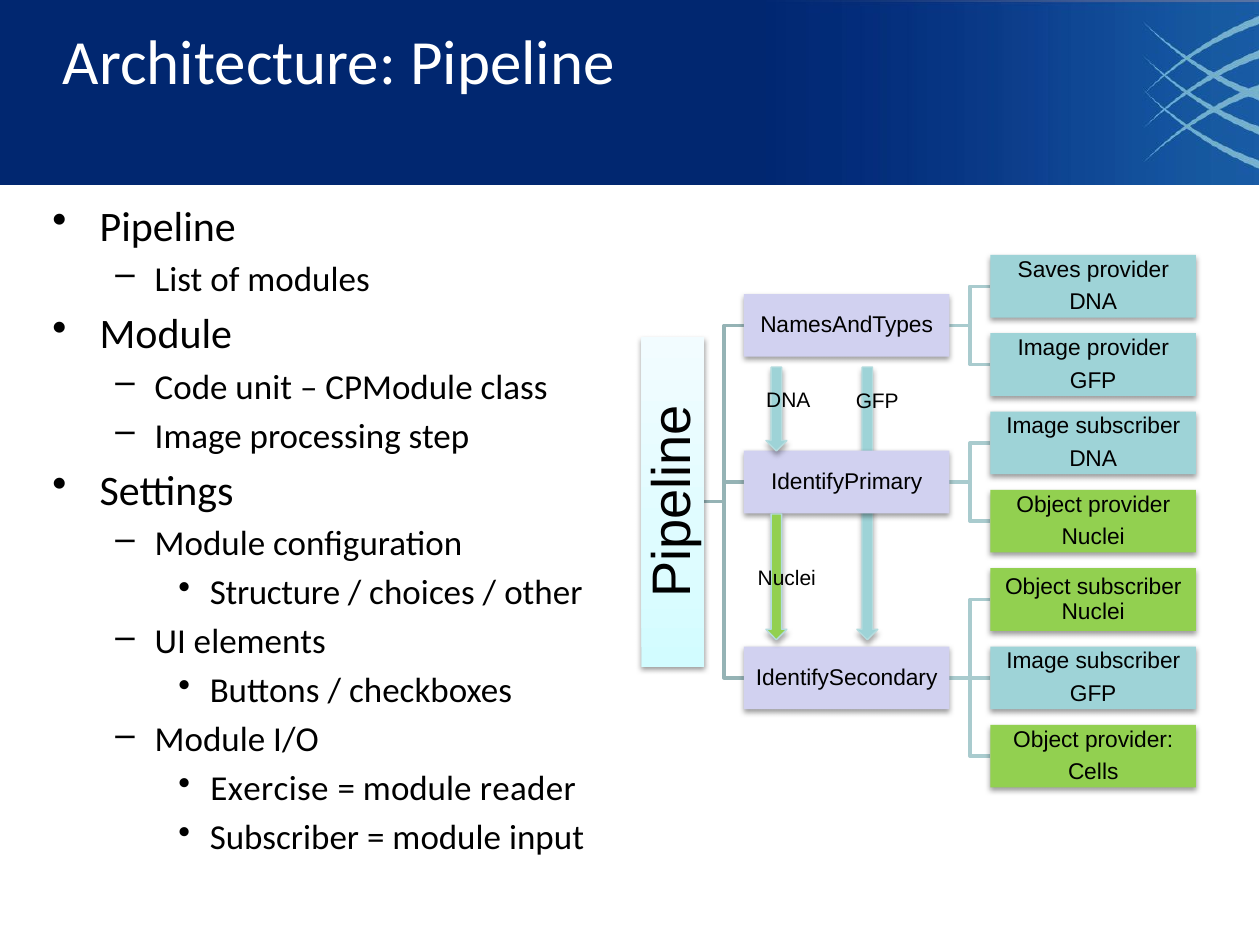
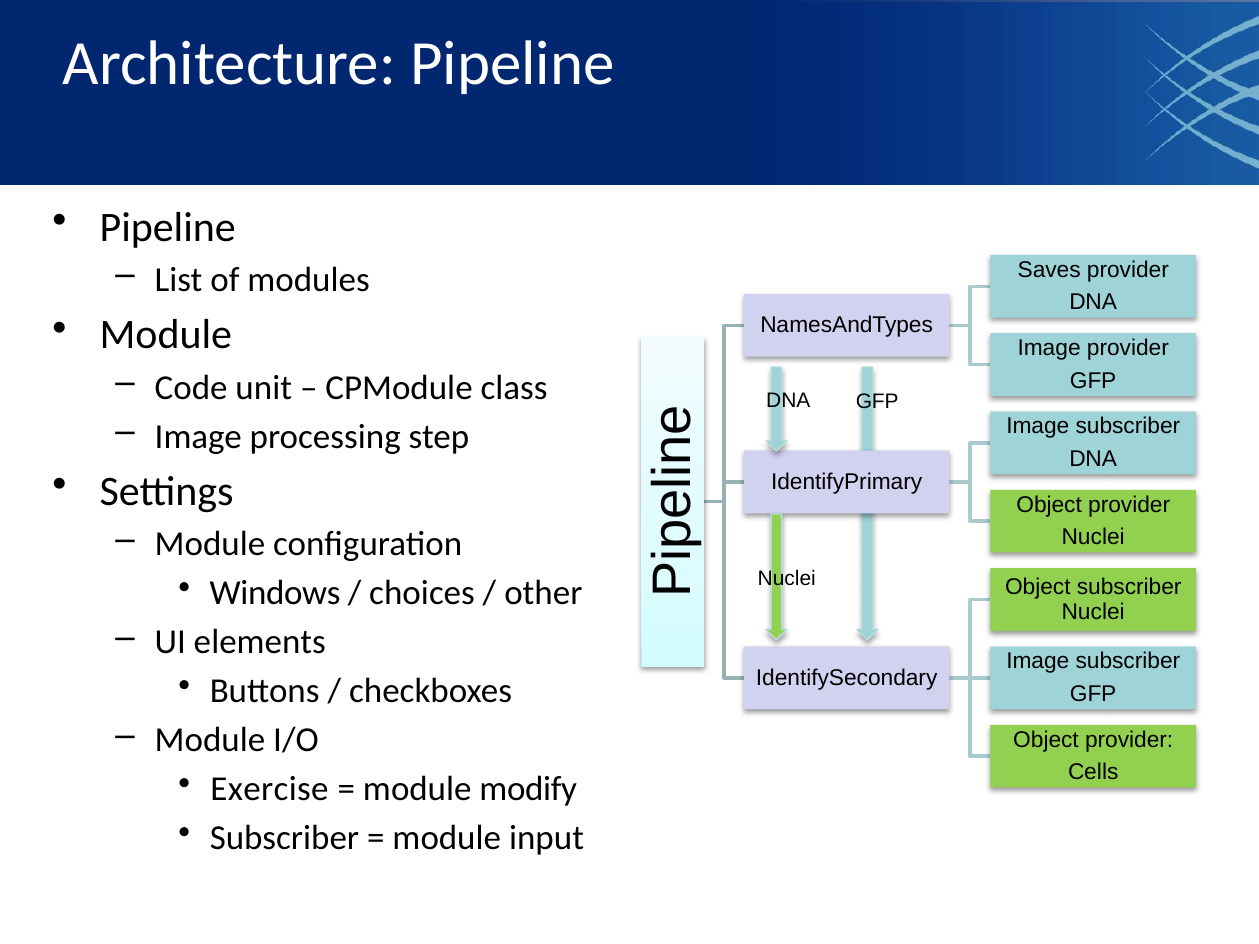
Structure: Structure -> Windows (275, 594)
reader: reader -> modify (528, 789)
